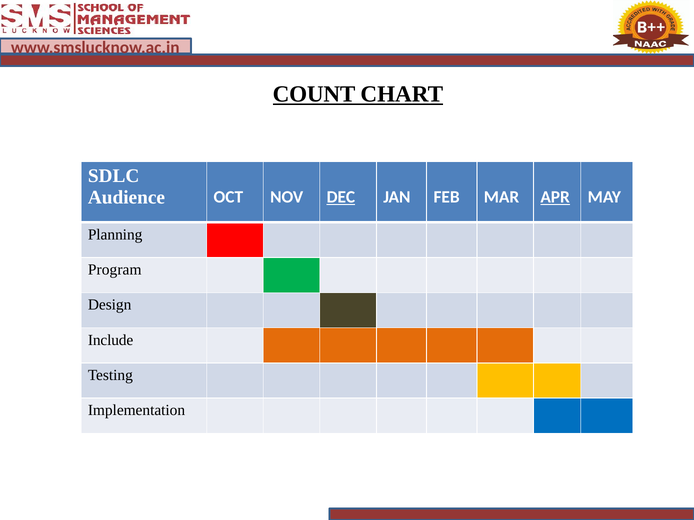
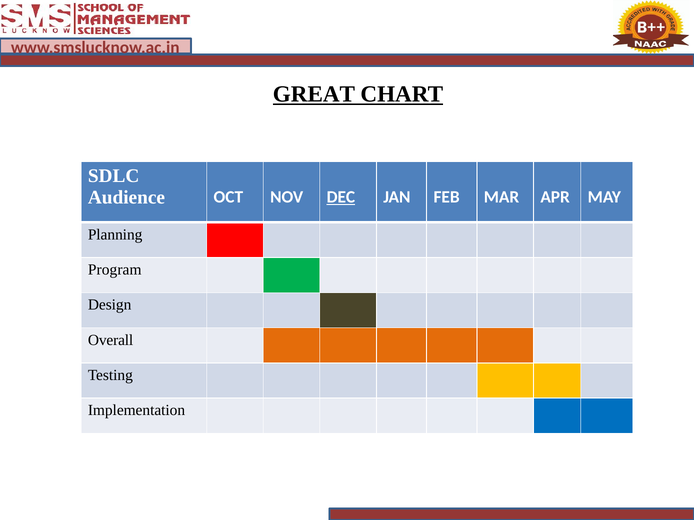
COUNT: COUNT -> GREAT (314, 94)
APR underline: present -> none (555, 197)
Include: Include -> Overall (111, 340)
